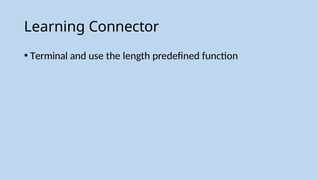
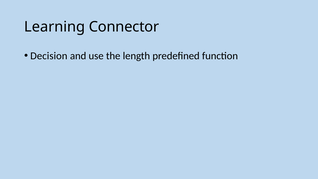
Terminal: Terminal -> Decision (49, 56)
